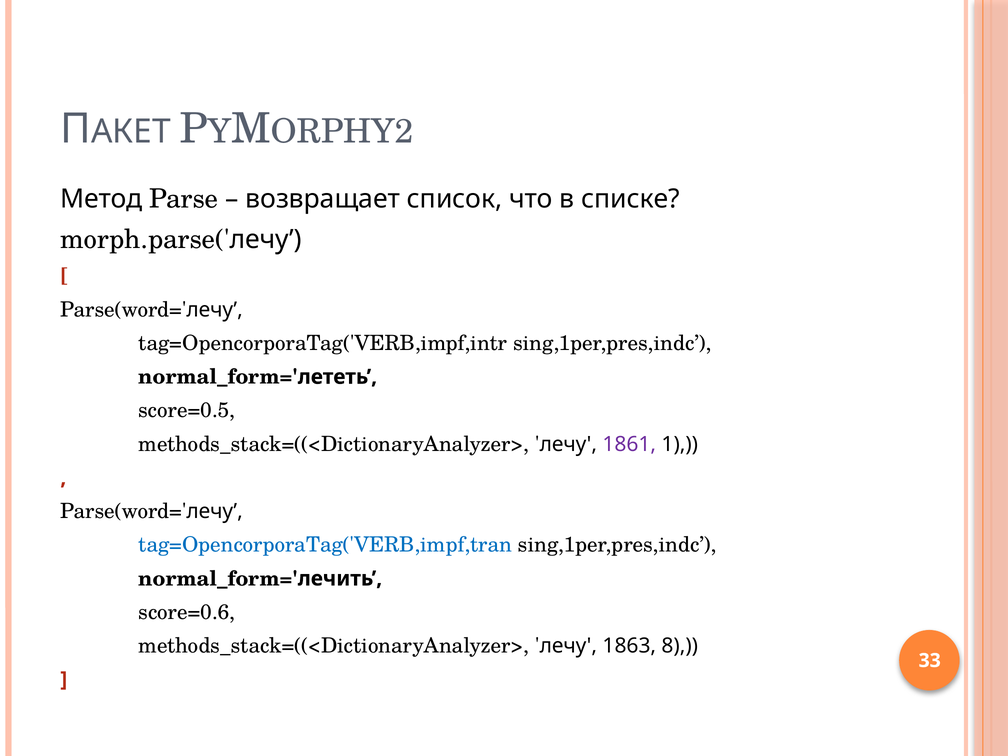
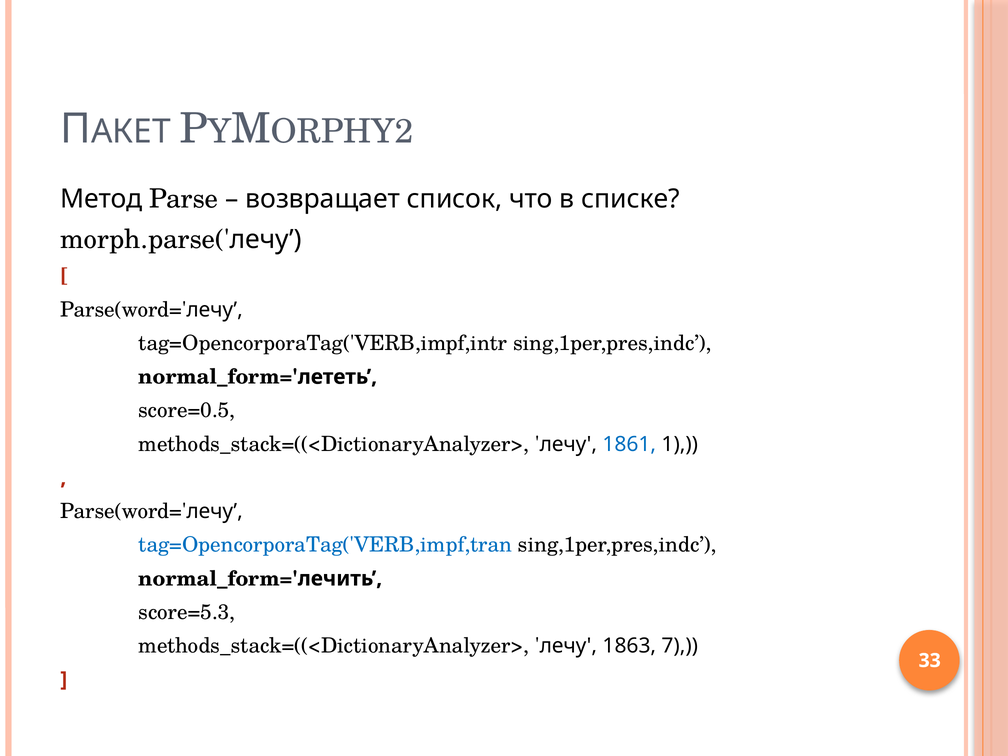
1861 colour: purple -> blue (629, 444)
score=0.6: score=0.6 -> score=5.3 (187, 612)
8: 8 -> 7 (680, 646)
